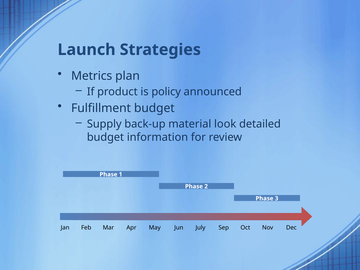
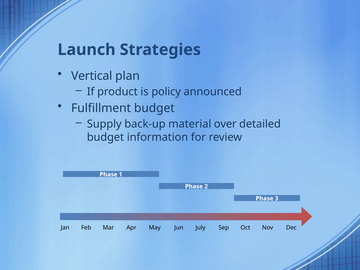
Metrics: Metrics -> Vertical (92, 76)
look: look -> over (225, 124)
